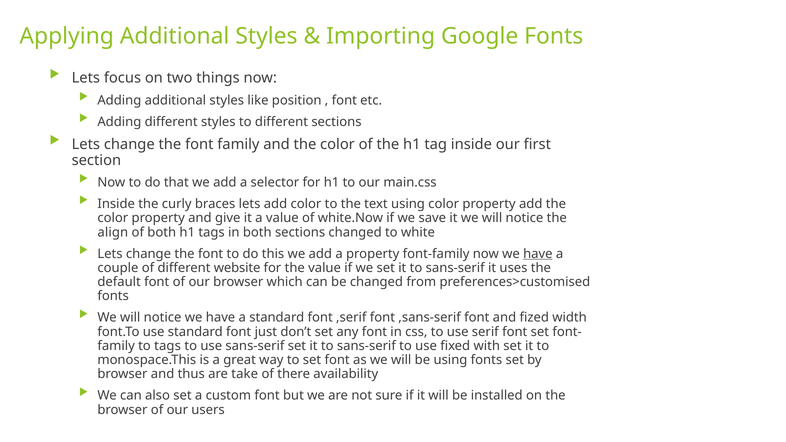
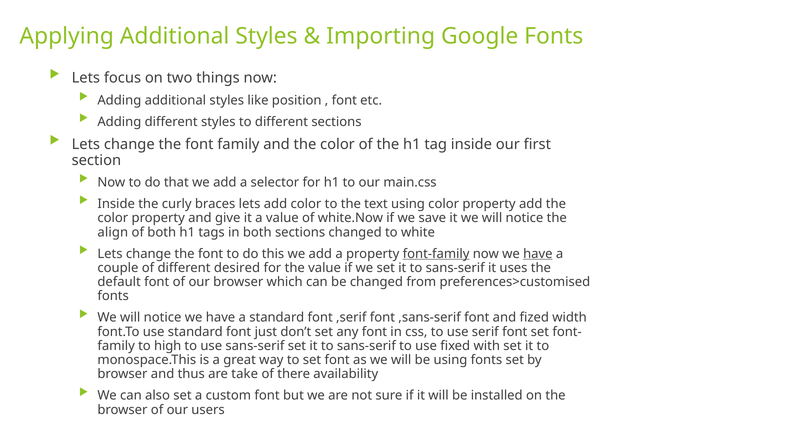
font-family underline: none -> present (436, 254)
website: website -> desired (237, 268)
to tags: tags -> high (168, 346)
